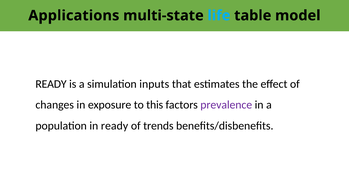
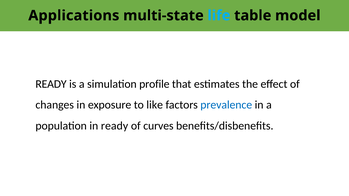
inputs: inputs -> profile (154, 84)
this: this -> like (155, 105)
prevalence colour: purple -> blue (226, 105)
trends: trends -> curves (158, 126)
